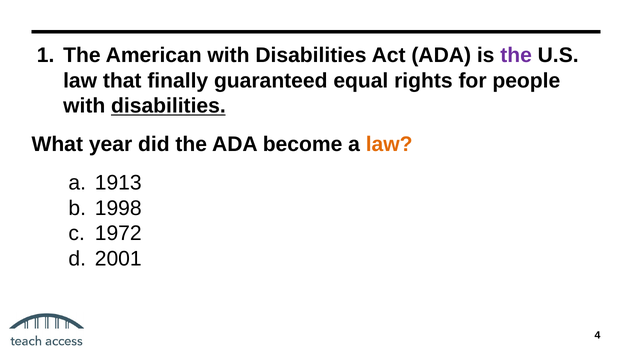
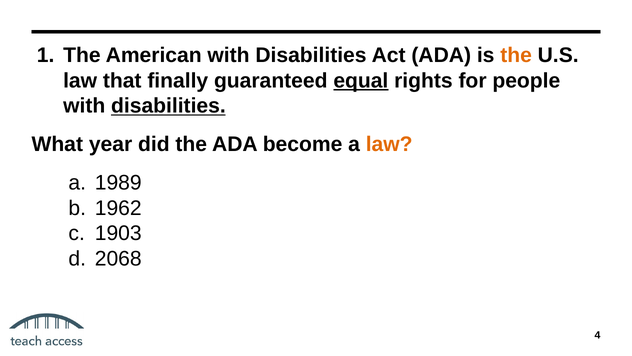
the colour: purple -> orange (516, 55)
equal underline: none -> present (361, 80)
1913: 1913 -> 1989 (118, 183)
1998: 1998 -> 1962 (118, 208)
1972: 1972 -> 1903 (118, 233)
2001: 2001 -> 2068 (118, 258)
